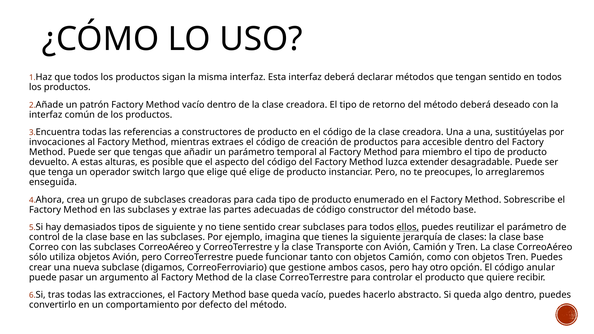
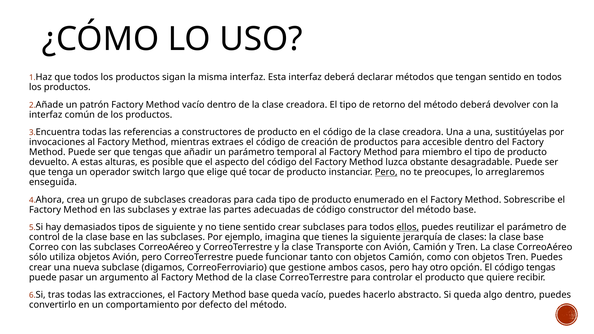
deseado: deseado -> devolver (512, 105)
extender: extender -> obstante (429, 162)
qué elige: elige -> tocar (260, 172)
Pero underline: none -> present (386, 172)
código anular: anular -> tengas (541, 267)
